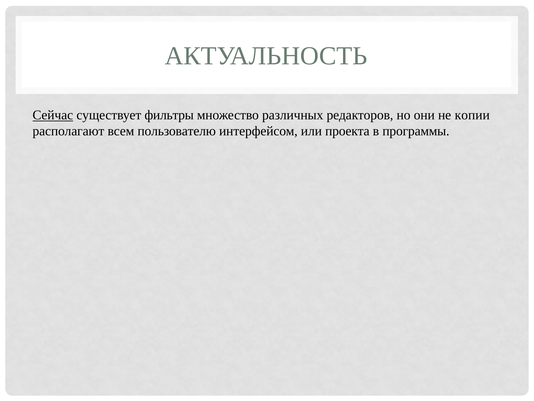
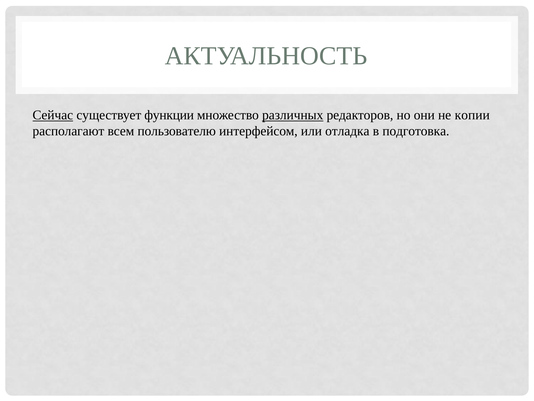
фильтры: фильтры -> функции (169, 115)
различных underline: none -> present (293, 115)
проекта: проекта -> отладка (347, 131)
программы: программы -> подготовка (416, 131)
